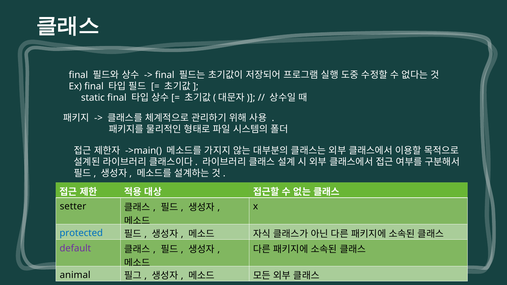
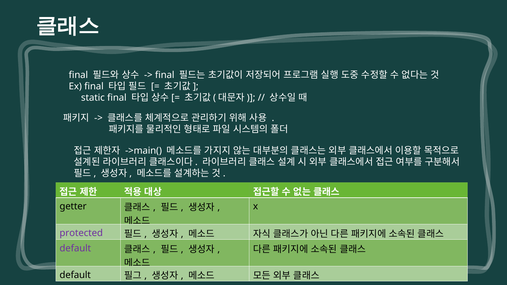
setter: setter -> getter (73, 207)
protected colour: blue -> purple (81, 233)
animal: animal -> default (75, 275)
